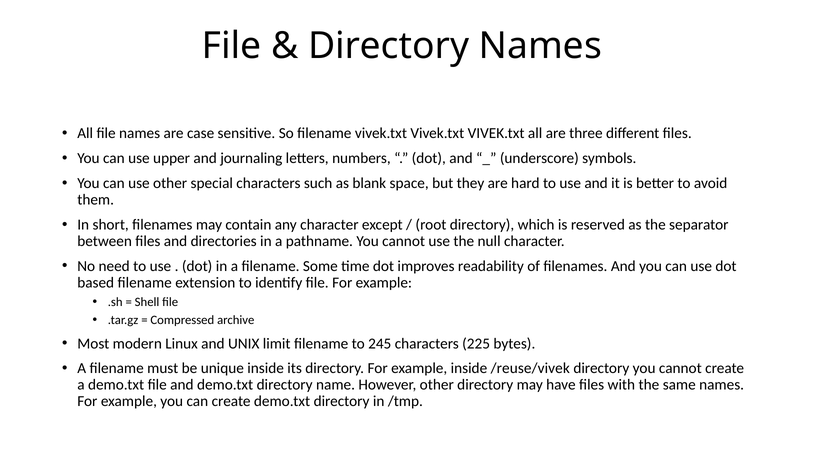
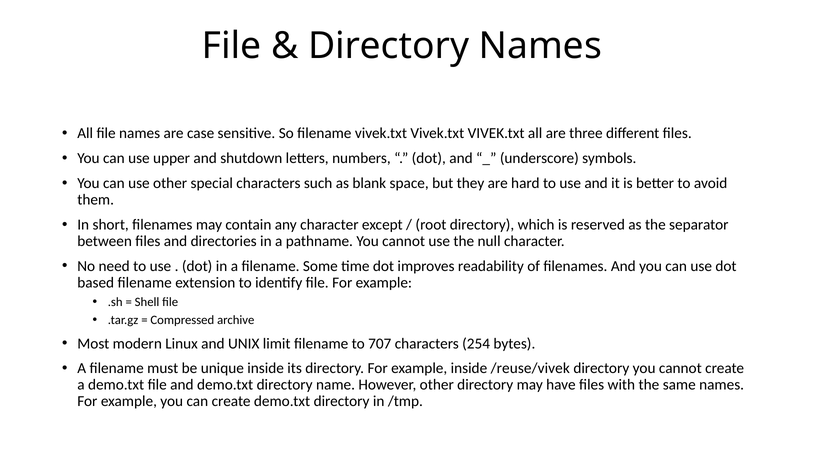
journaling: journaling -> shutdown (251, 158)
245: 245 -> 707 (380, 343)
225: 225 -> 254 (476, 343)
